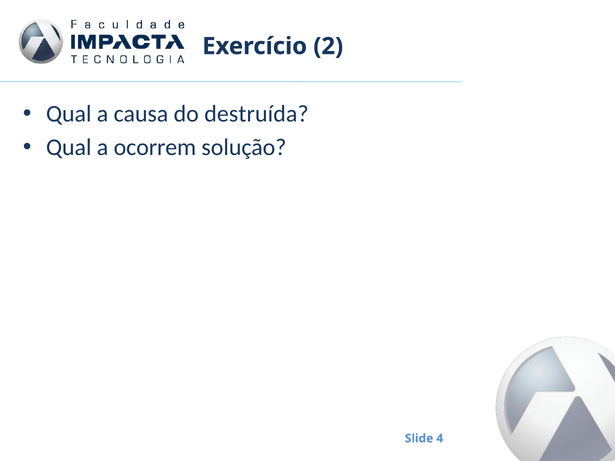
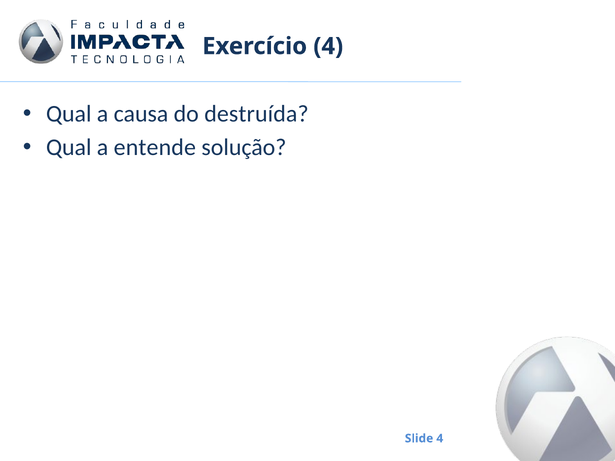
Exercício 2: 2 -> 4 (328, 46)
ocorrem: ocorrem -> entende (155, 148)
